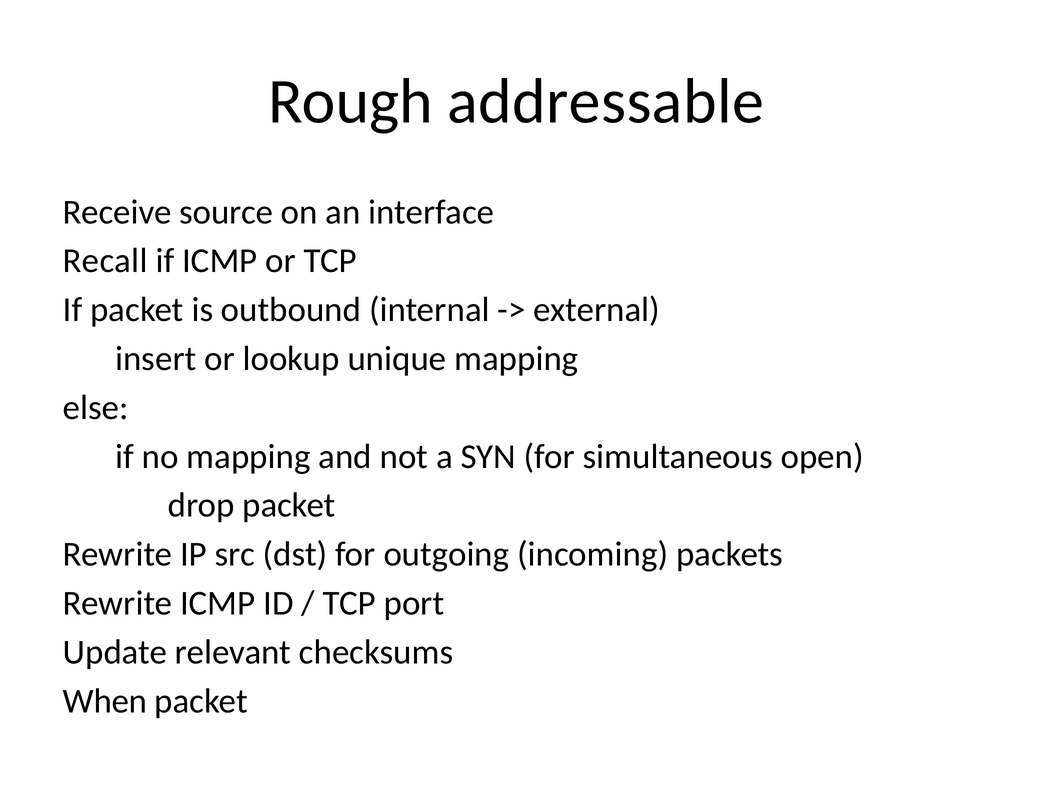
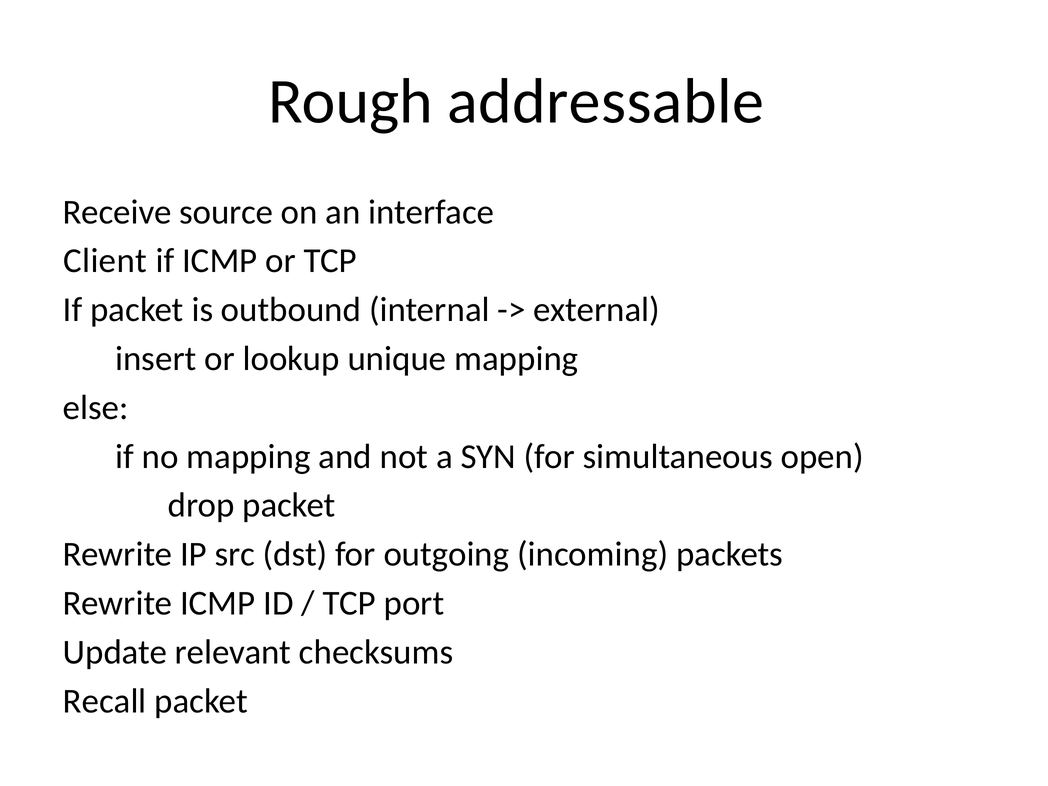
Recall: Recall -> Client (105, 261)
When: When -> Recall (105, 701)
